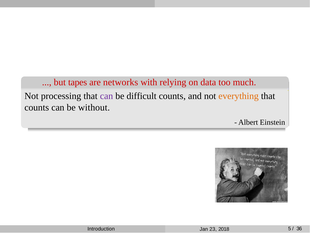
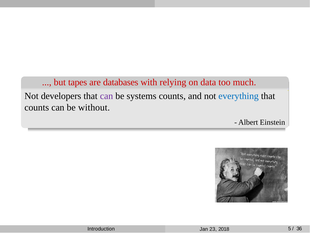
networks: networks -> databases (121, 82)
processing: processing -> developers (61, 96)
difficult: difficult -> systems (142, 96)
everything colour: orange -> blue (239, 96)
